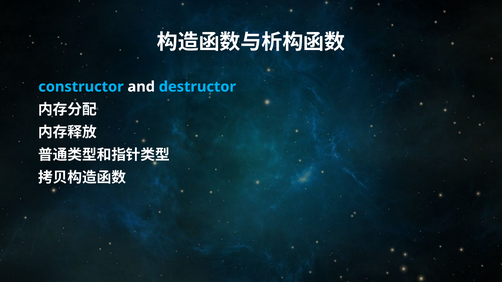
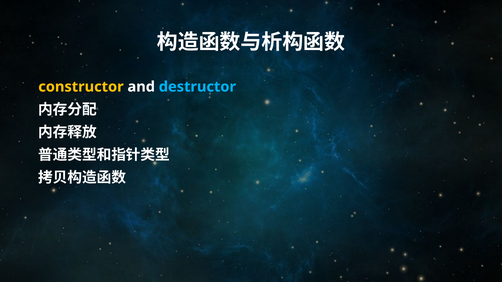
constructor colour: light blue -> yellow (81, 87)
